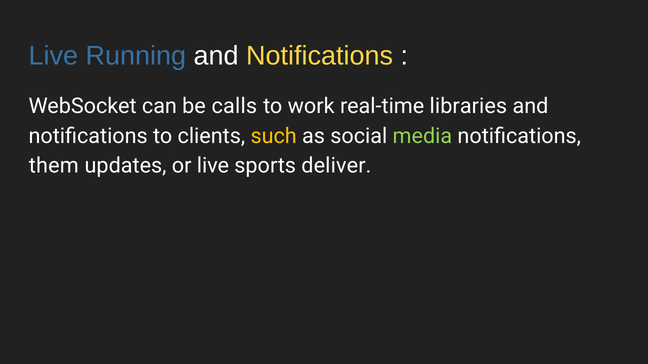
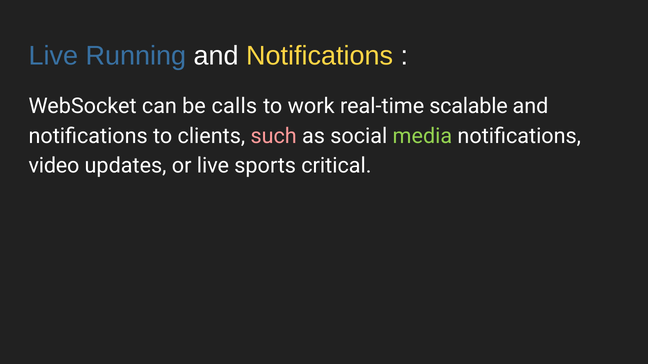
libraries: libraries -> scalable (469, 106)
such colour: yellow -> pink (274, 136)
them: them -> video (54, 166)
deliver: deliver -> critical (336, 166)
